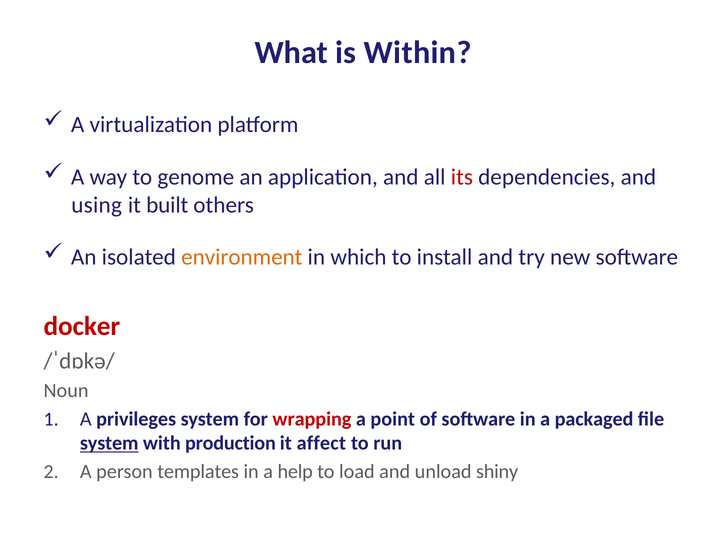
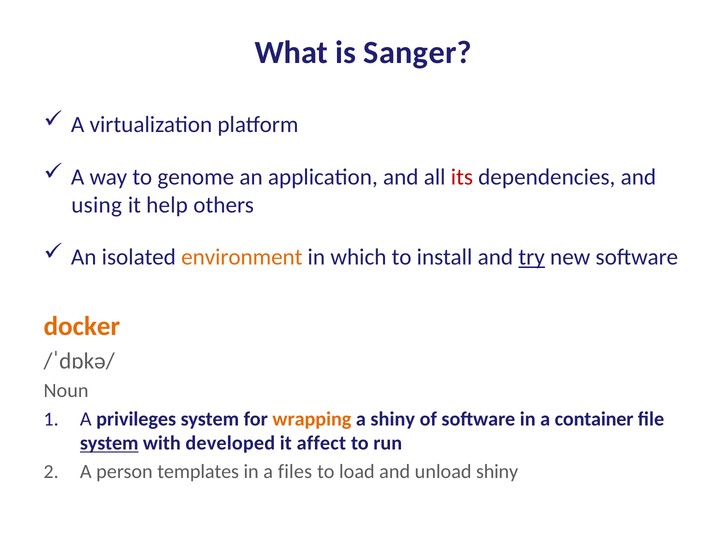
Within: Within -> Sanger (418, 53)
built: built -> help (167, 205)
try underline: none -> present (532, 257)
docker colour: red -> orange (82, 326)
wrapping colour: red -> orange (312, 419)
a point: point -> shiny (393, 419)
packaged: packaged -> container (594, 419)
production: production -> developed (230, 443)
help: help -> files (295, 472)
